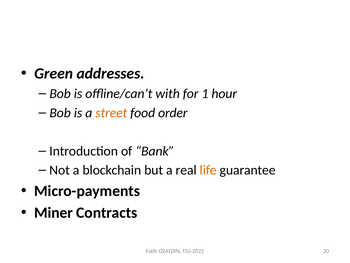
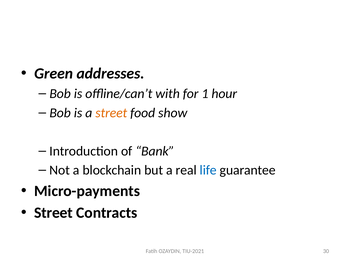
order: order -> show (173, 113)
life colour: orange -> blue (208, 170)
Miner: Miner -> Street (53, 212)
